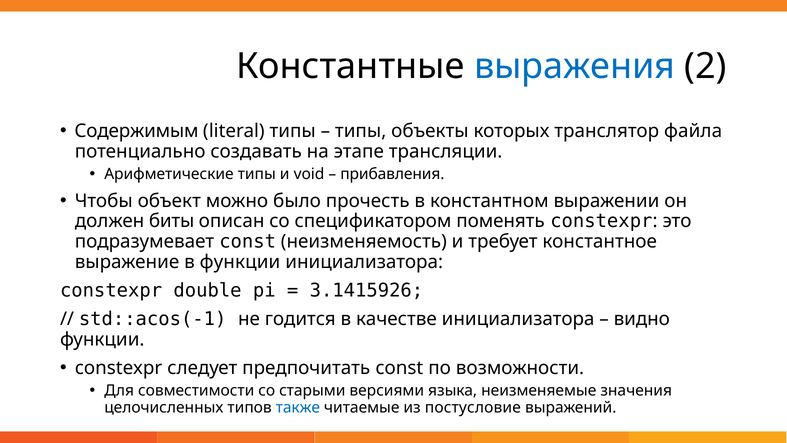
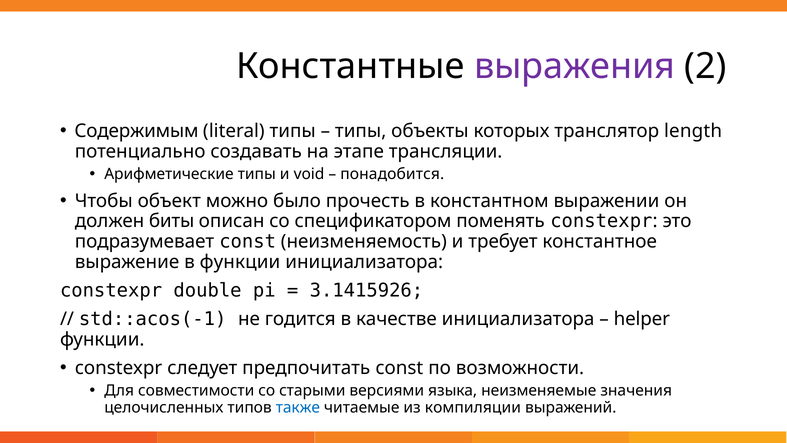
выражения colour: blue -> purple (575, 66)
файла: файла -> length (693, 131)
прибавления: прибавления -> понадобится (392, 174)
видно: видно -> helper (642, 319)
постусловие: постусловие -> компиляции (473, 407)
